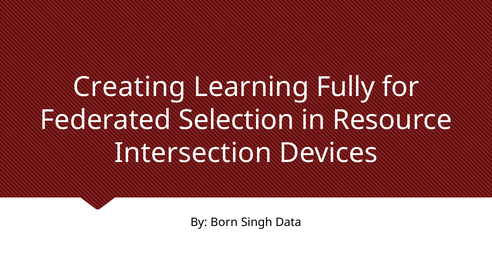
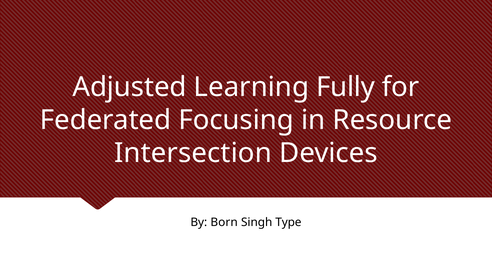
Creating: Creating -> Adjusted (130, 87)
Selection: Selection -> Focusing (236, 120)
Data: Data -> Type (288, 223)
